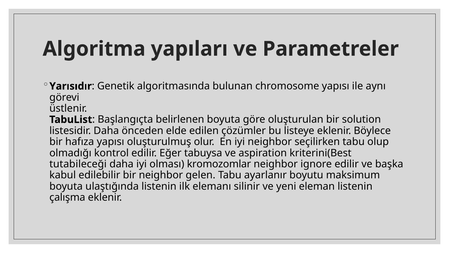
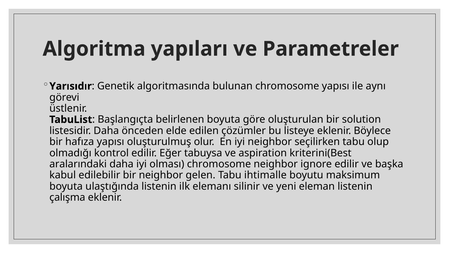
tutabileceği: tutabileceği -> aralarındaki (78, 164)
olması kromozomlar: kromozomlar -> chromosome (219, 164)
ayarlanır: ayarlanır -> ihtimalle (265, 175)
